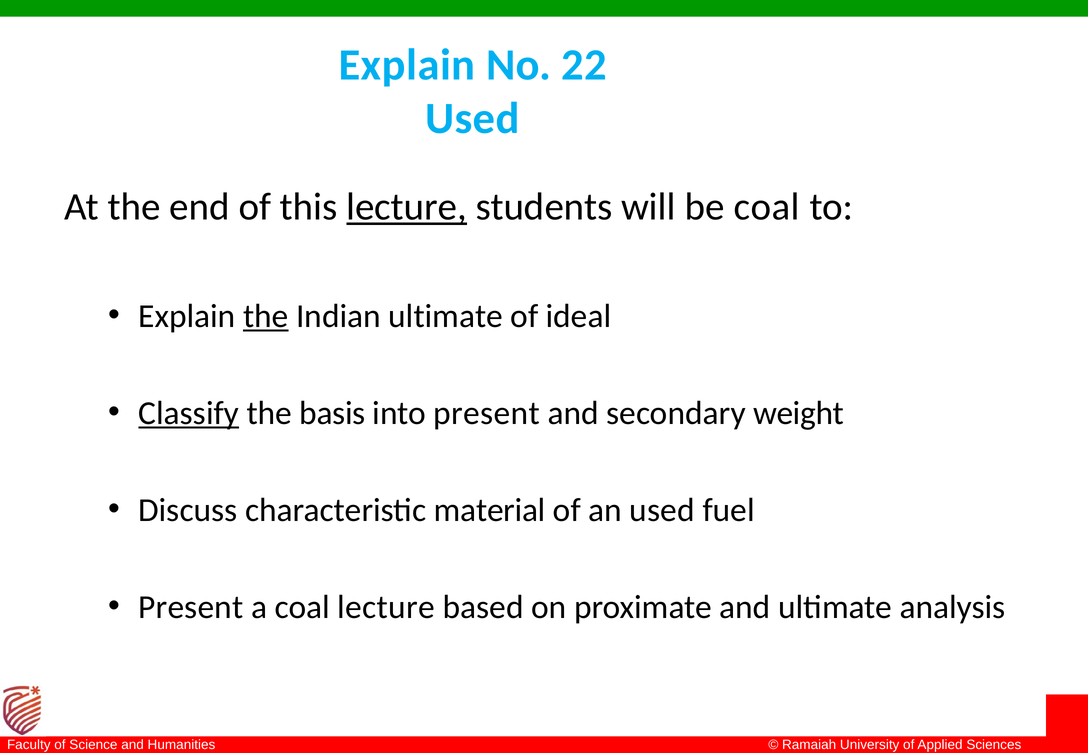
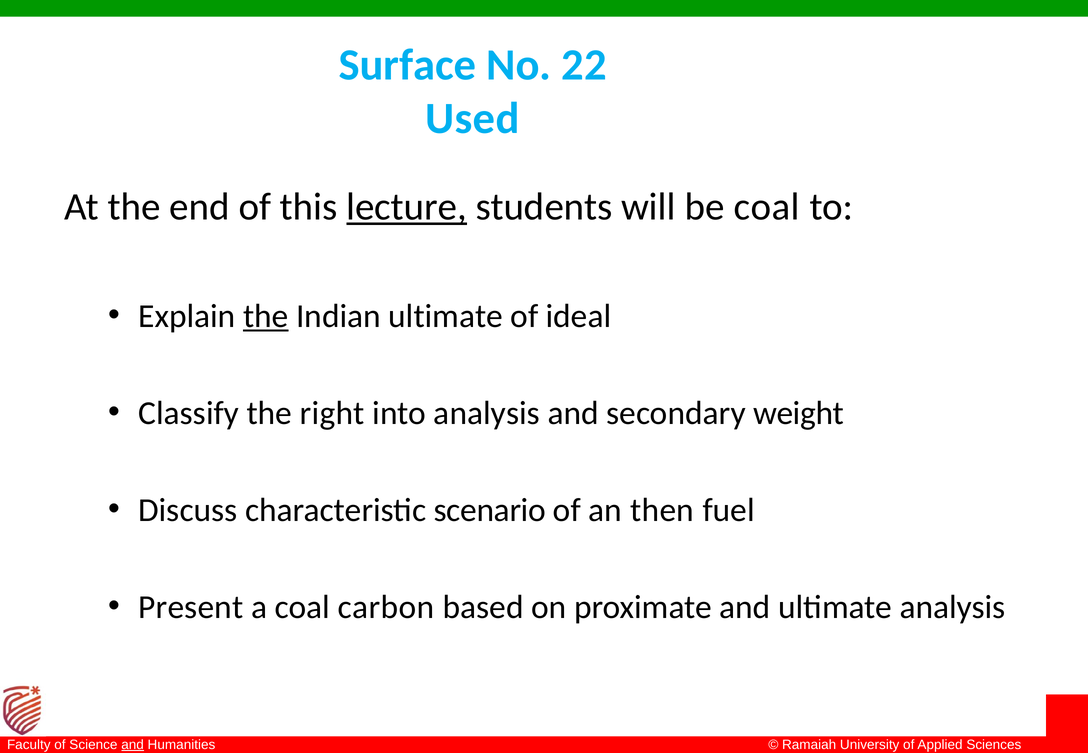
Explain: Explain -> Surface (407, 65)
Classify underline: present -> none (189, 413)
basis: basis -> right (332, 413)
into present: present -> analysis (487, 413)
material: material -> scenario (490, 510)
an used: used -> then (662, 510)
coal lecture: lecture -> carbon (386, 607)
and underline: none -> present (133, 745)
